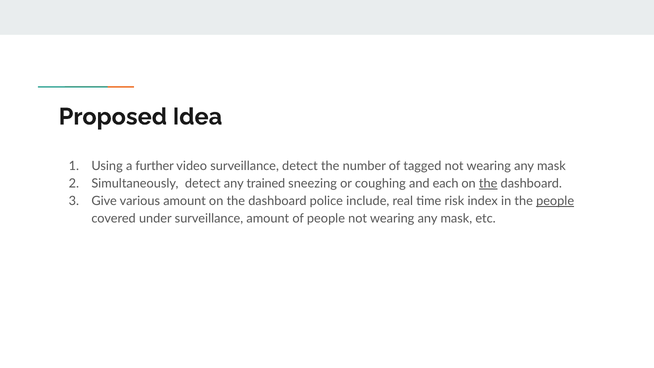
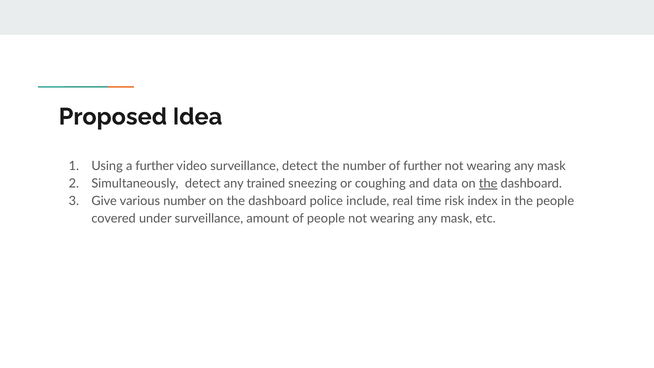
of tagged: tagged -> further (423, 166)
each: each -> data (445, 184)
various amount: amount -> number (185, 201)
people underline: present -> none (555, 201)
